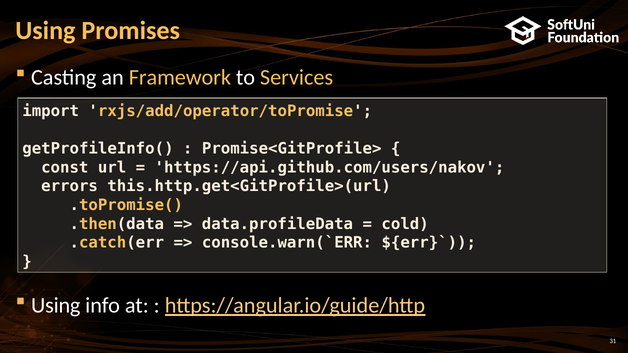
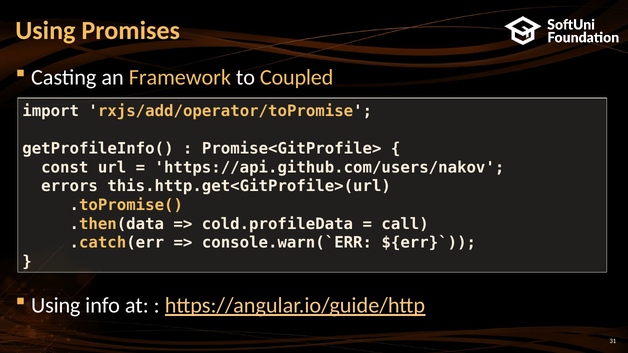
Services: Services -> Coupled (297, 77)
data.profileData: data.profileData -> cold.profileData (277, 224)
cold: cold -> call (405, 224)
